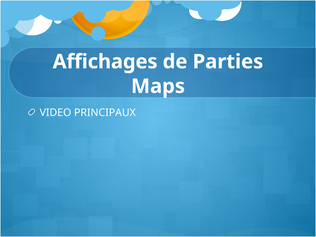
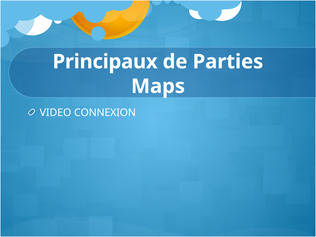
Affichages: Affichages -> Principaux (105, 62)
PRINCIPAUX: PRINCIPAUX -> CONNEXION (105, 113)
